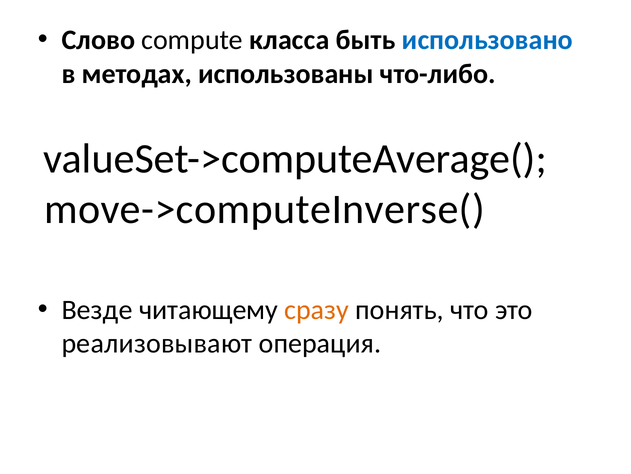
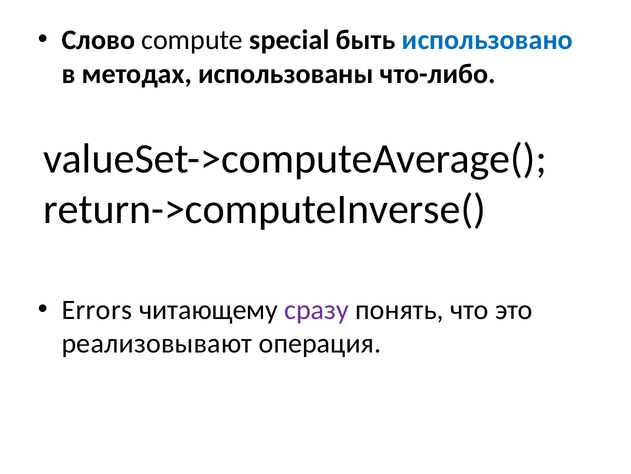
класса: класса -> special (289, 40)
move->computeInverse(: move->computeInverse( -> return->computeInverse( (265, 209)
Везде: Везде -> Errors (97, 309)
сразу colour: orange -> purple (317, 309)
